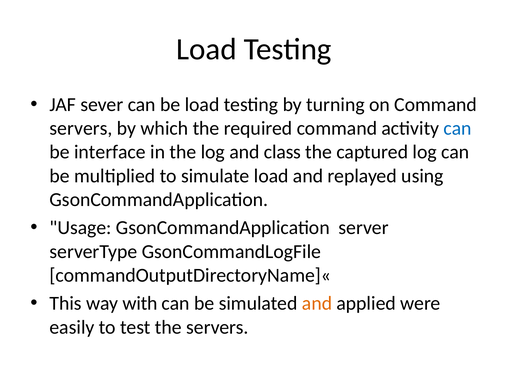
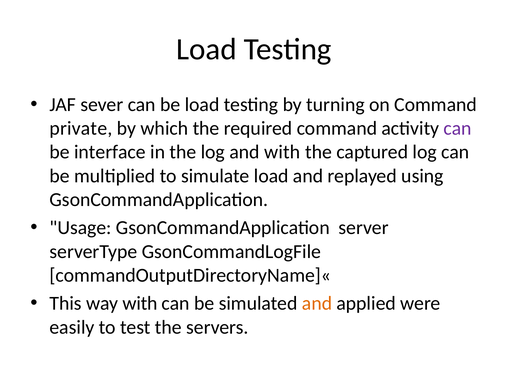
servers: servers -> private (81, 128)
can colour: blue -> purple (458, 128)
and class: class -> with (282, 152)
